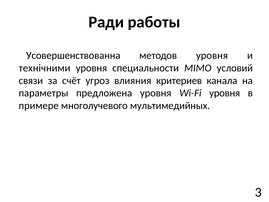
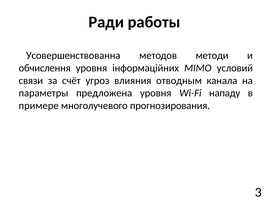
методов уровня: уровня -> методи (212, 55)
технічними: технічними -> обчислення (45, 68)
специальности: специальности -> інформаційних (146, 68)
критериев: критериев -> отводным (179, 80)
Wi-Fi уровня: уровня -> нападу (225, 93)
мультимедийных: мультимедийных -> прогнозирования (170, 106)
